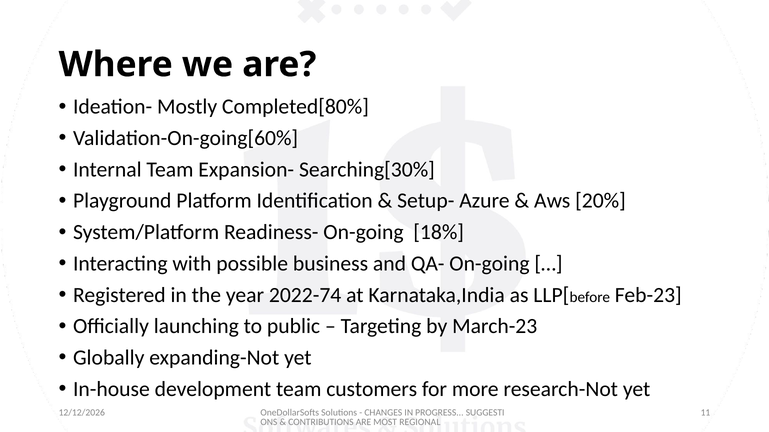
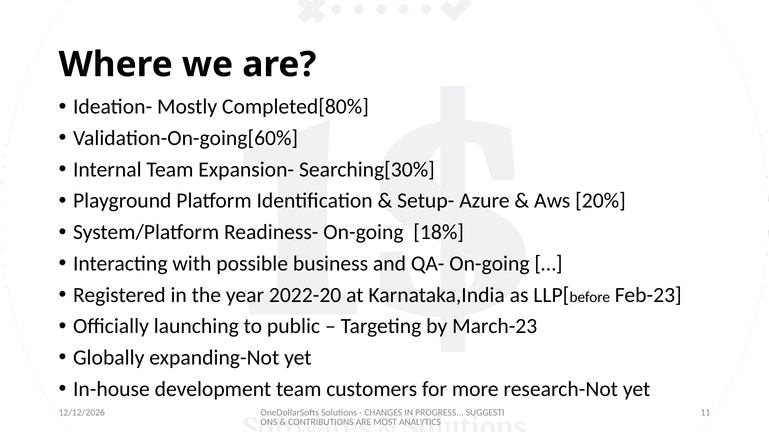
2022-74: 2022-74 -> 2022-20 (305, 295)
REGIONAL: REGIONAL -> ANALYTICS (420, 423)
